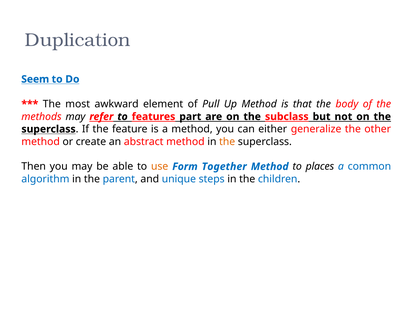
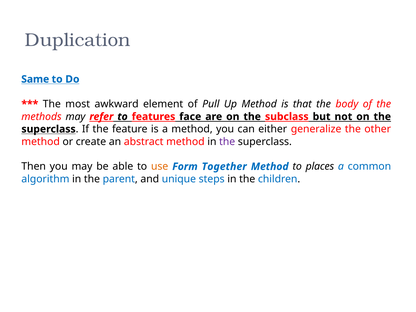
Seem: Seem -> Same (35, 79)
part: part -> face (190, 117)
the colour: orange -> purple (227, 142)
